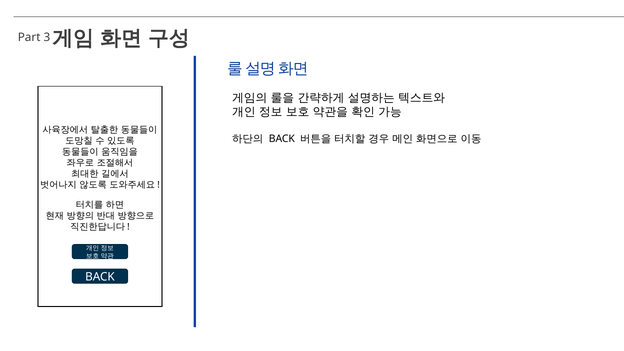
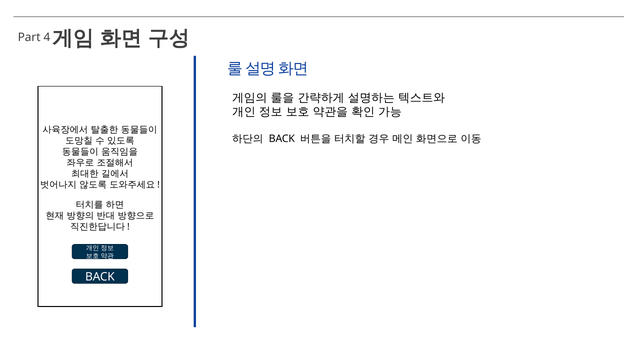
3: 3 -> 4 (47, 37)
